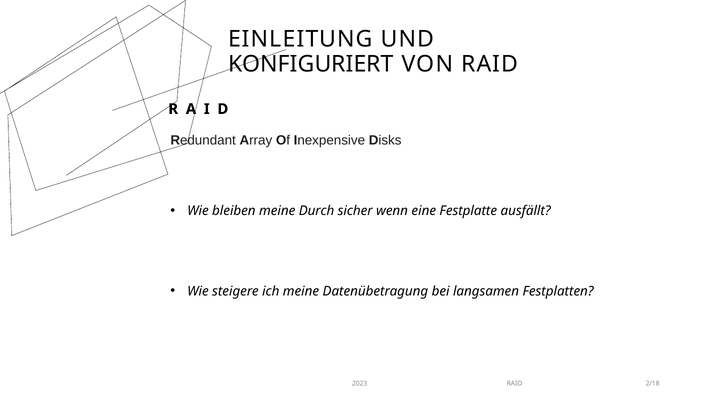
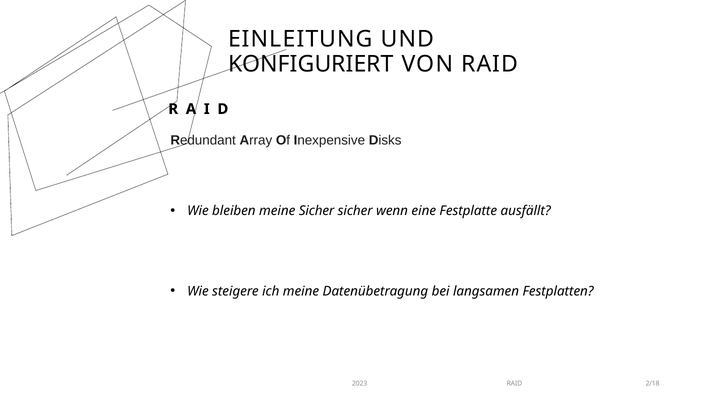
meine Durch: Durch -> Sicher (317, 211)
